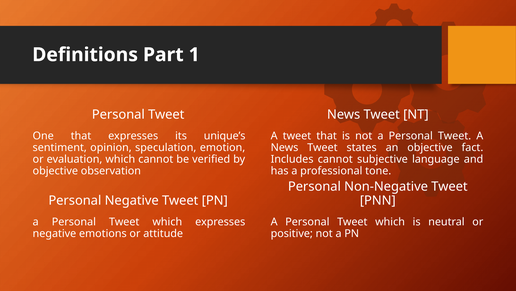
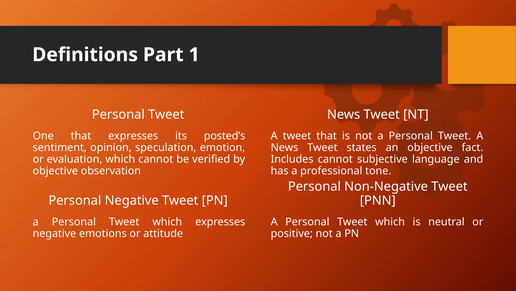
unique’s: unique’s -> posted’s (225, 136)
